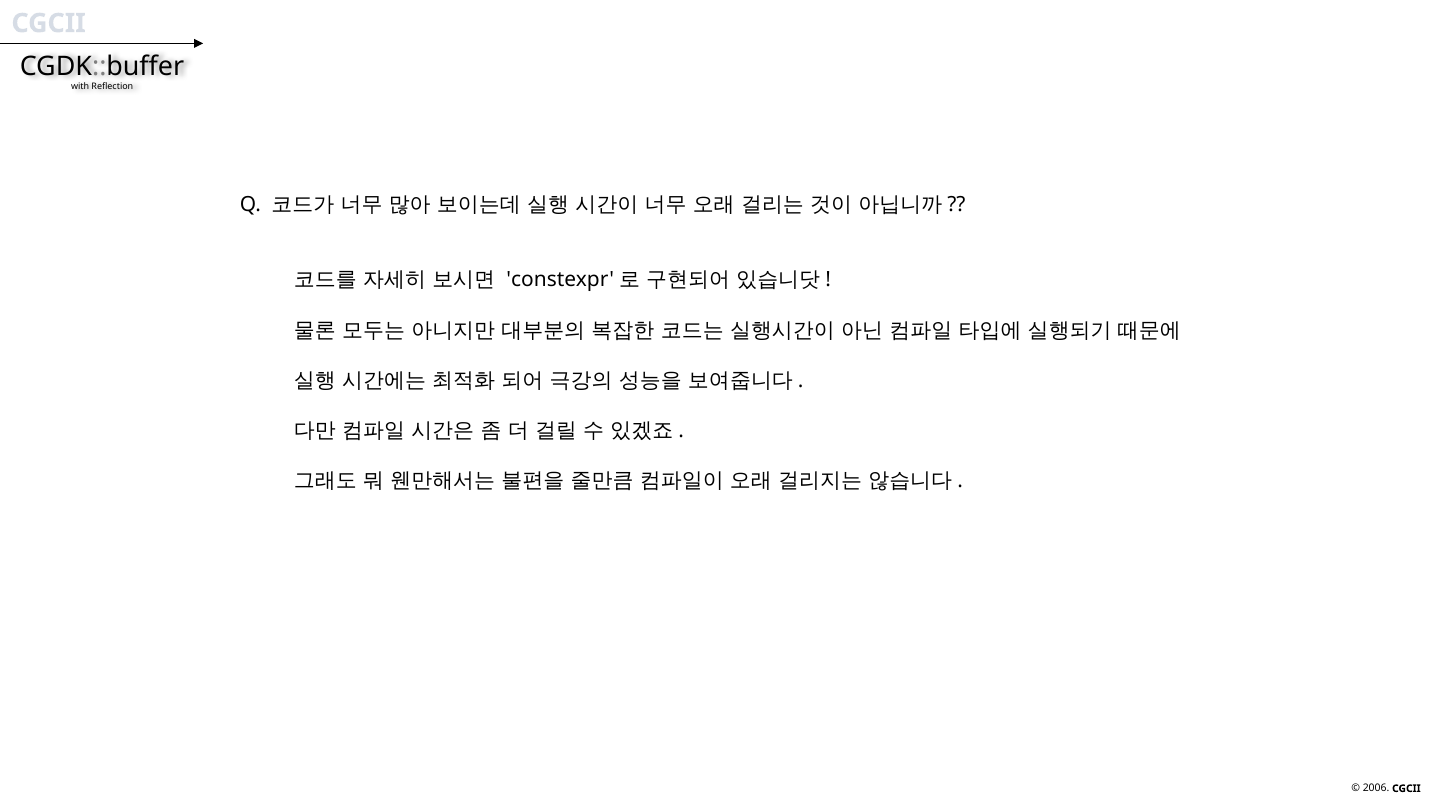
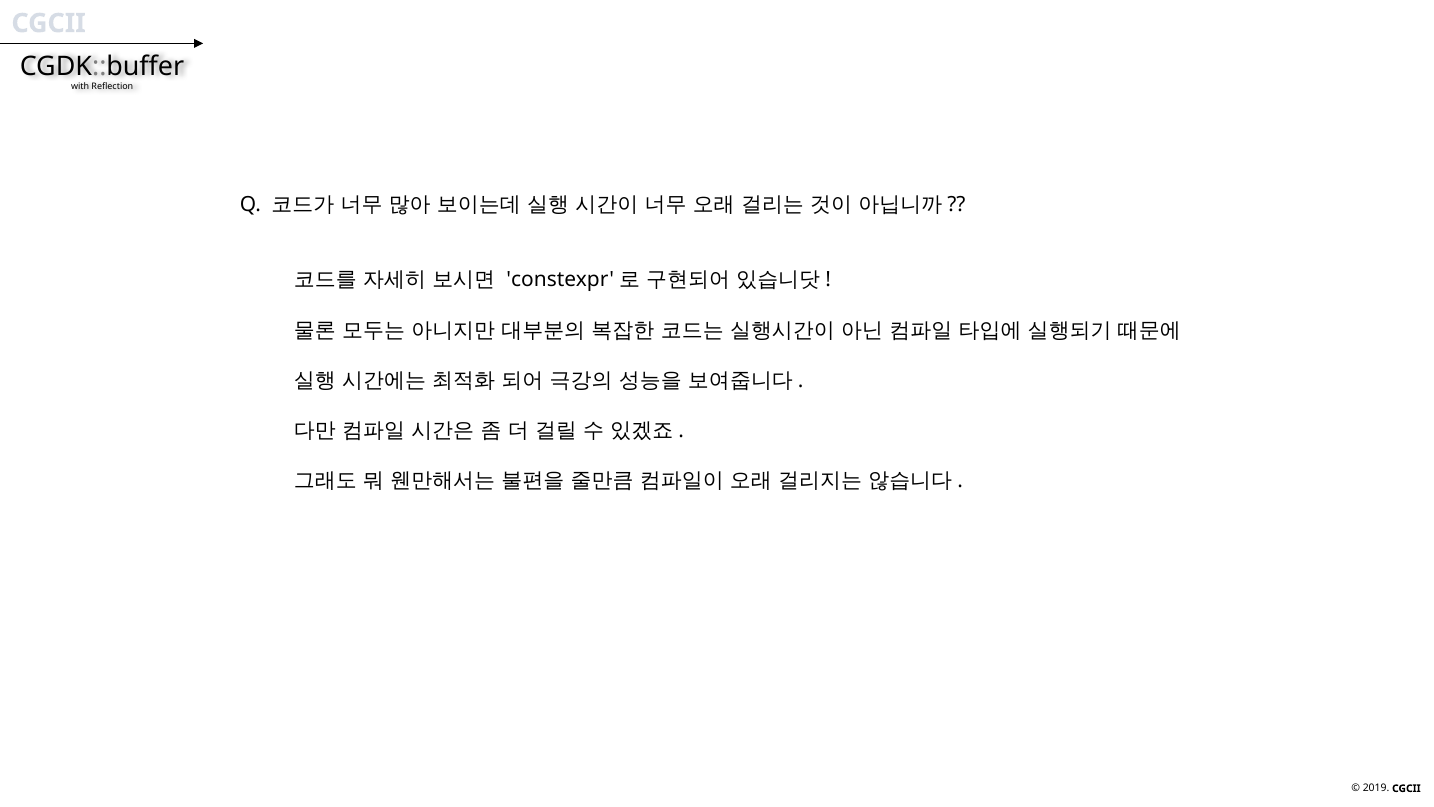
2006: 2006 -> 2019 (1376, 788)
